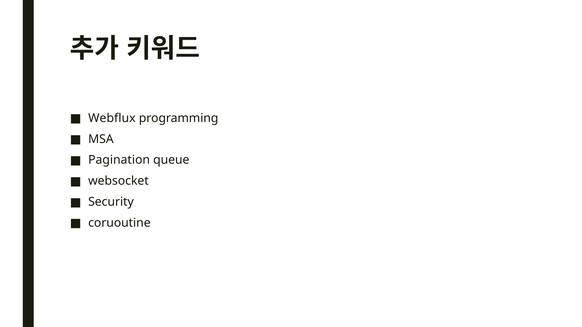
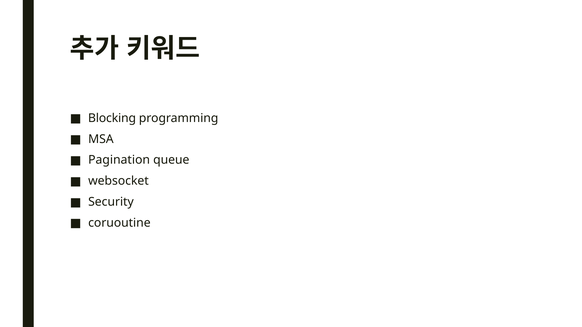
Webflux: Webflux -> Blocking (112, 118)
